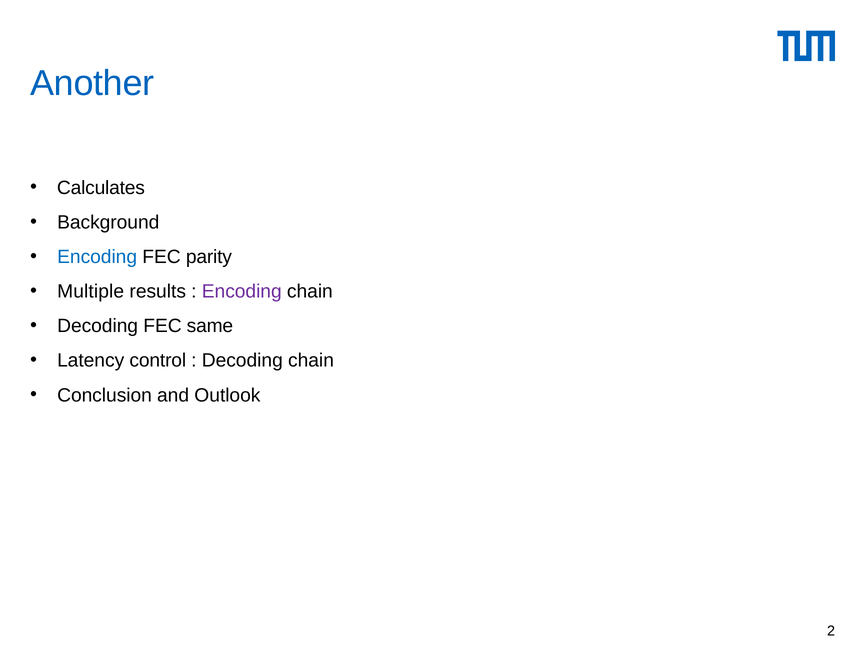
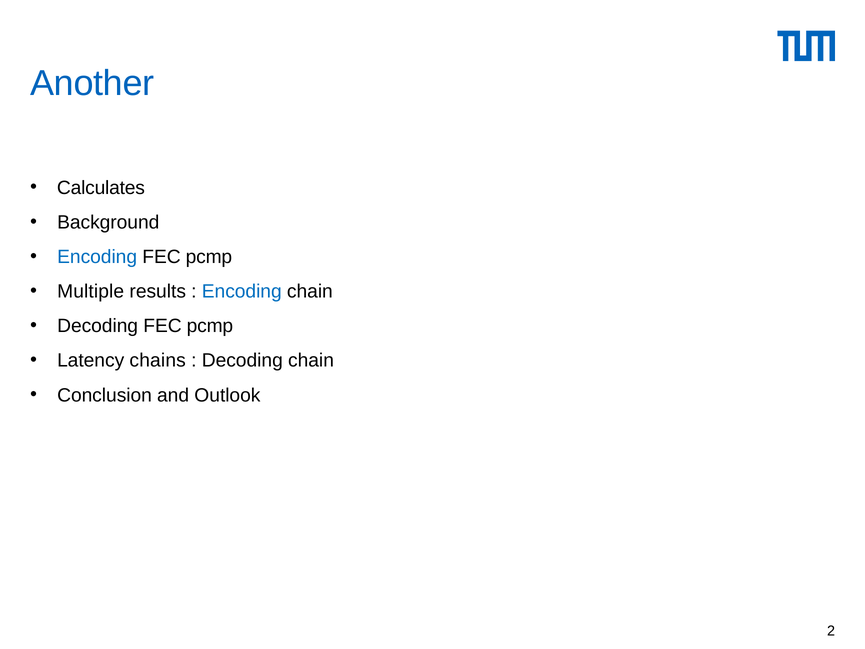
parity: parity -> pcmp (209, 257)
Encoding colour: purple -> blue (242, 291)
Decoding FEC same: same -> pcmp (210, 326)
control: control -> chains (158, 360)
